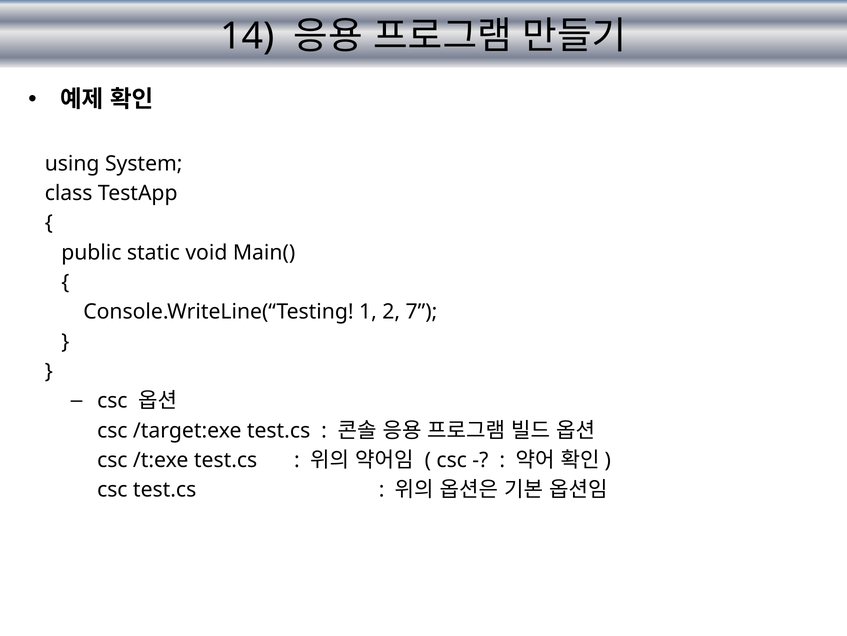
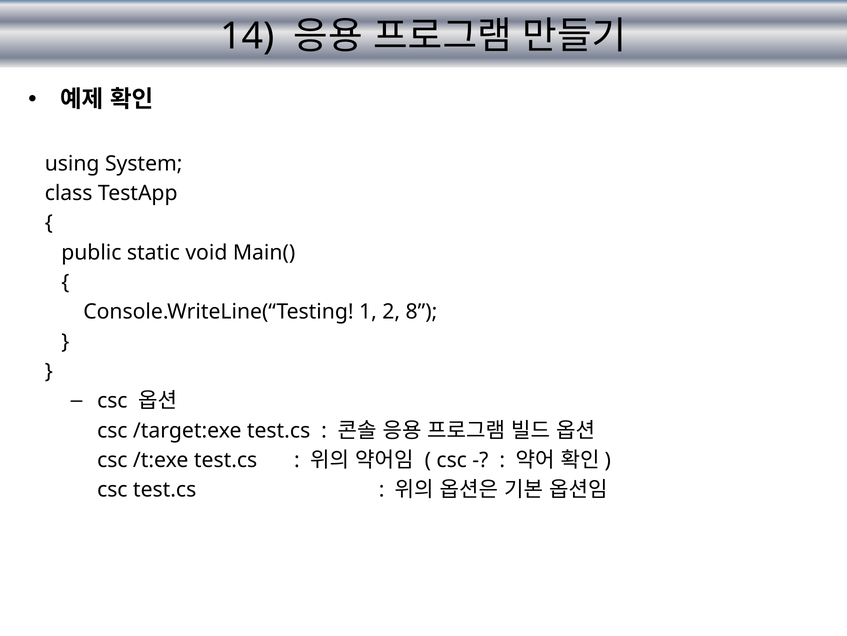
7: 7 -> 8 (421, 312)
